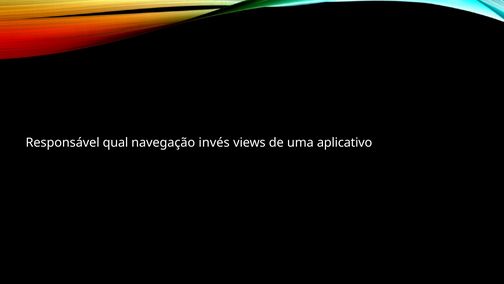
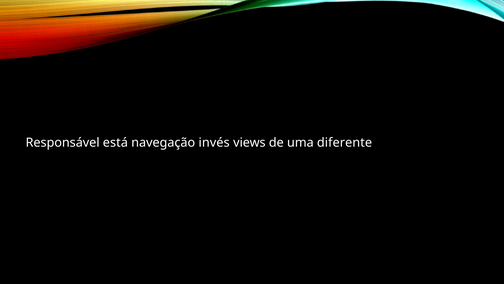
qual: qual -> está (115, 142)
aplicativo: aplicativo -> diferente (344, 142)
